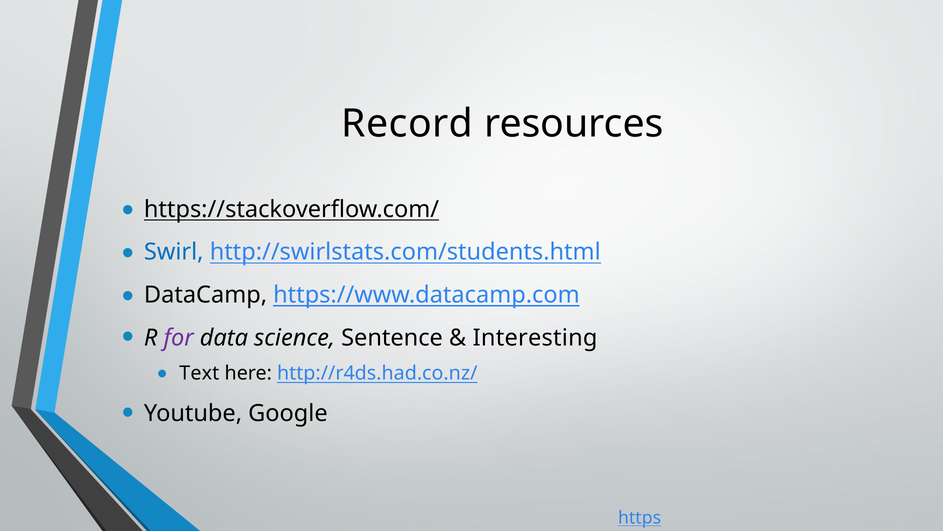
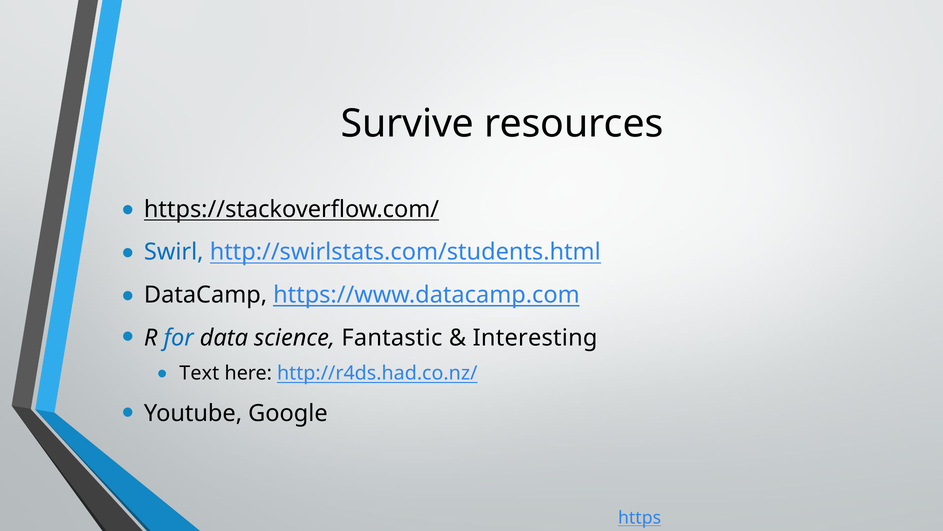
Record: Record -> Survive (407, 124)
for colour: purple -> blue (179, 337)
Sentence: Sentence -> Fantastic (392, 337)
